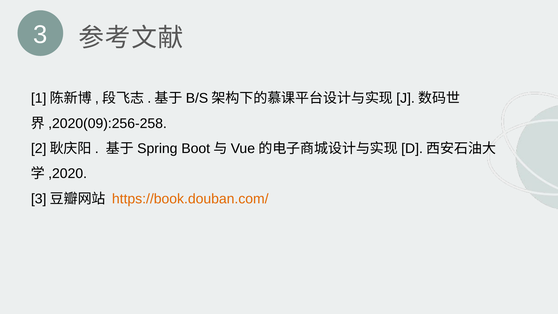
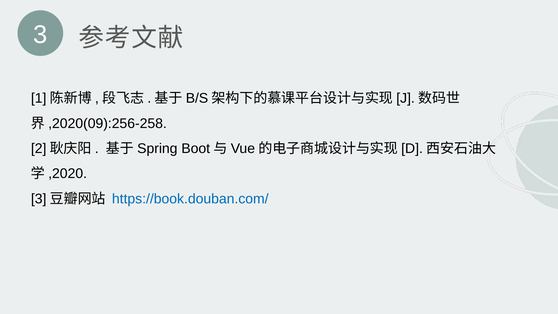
https://book.douban.com/ colour: orange -> blue (190, 199)
